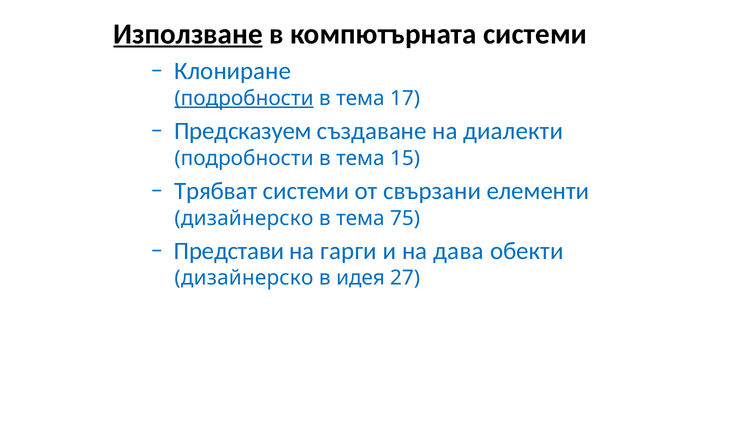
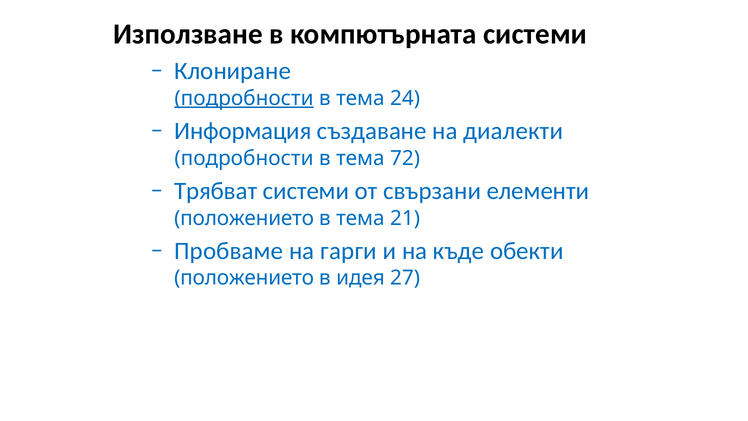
Използване underline: present -> none (188, 34)
17: 17 -> 24 (405, 98)
Предсказуем: Предсказуем -> Информация (243, 131)
15: 15 -> 72 (405, 158)
дизайнерско: дизайнерско -> положението (244, 218)
75: 75 -> 21 (405, 218)
Представи: Представи -> Пробваме (229, 251)
дава: дава -> къде (459, 251)
дизайнерско: дизайнерско -> положението (244, 278)
